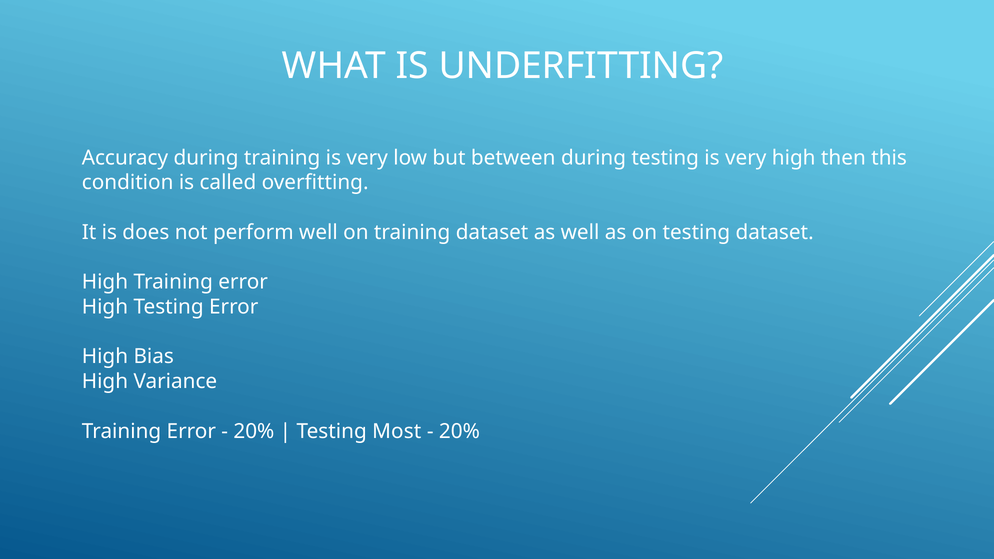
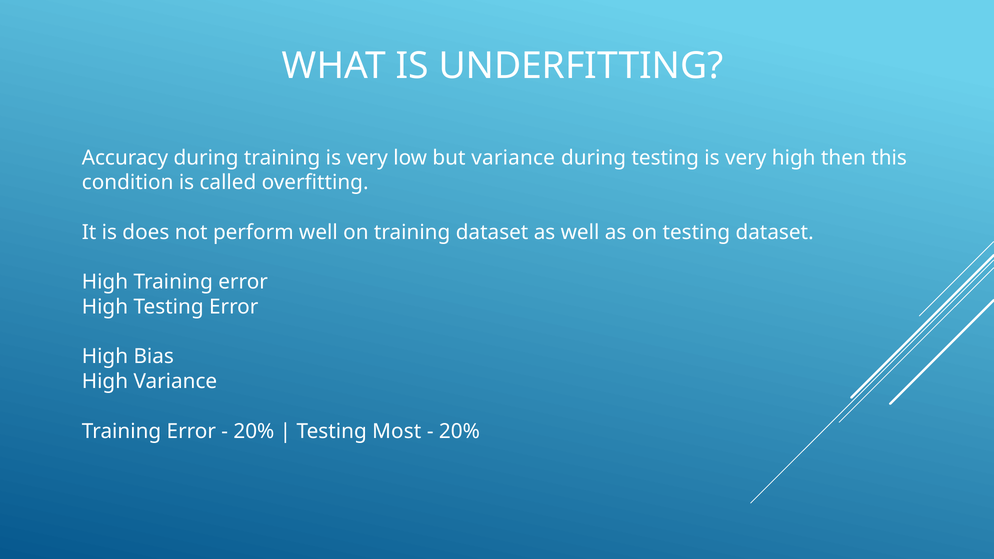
but between: between -> variance (513, 158)
